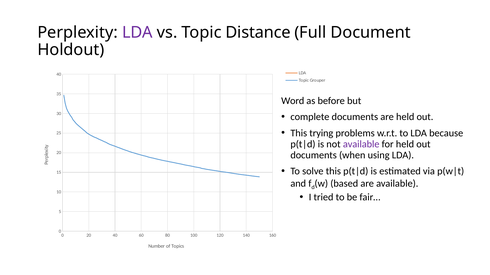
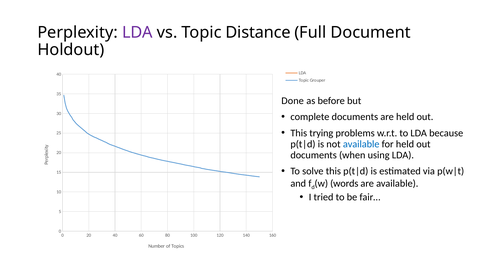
Word: Word -> Done (293, 101)
available colour: purple -> blue (361, 144)
based: based -> words (344, 184)
